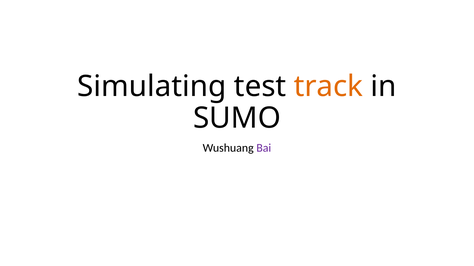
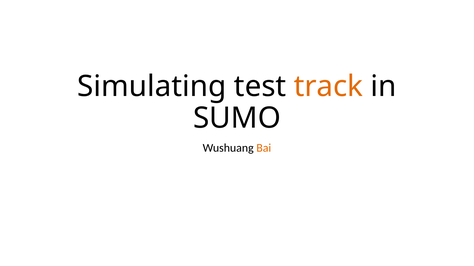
Bai colour: purple -> orange (264, 148)
